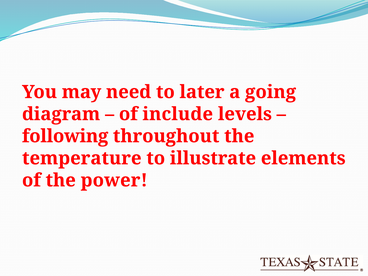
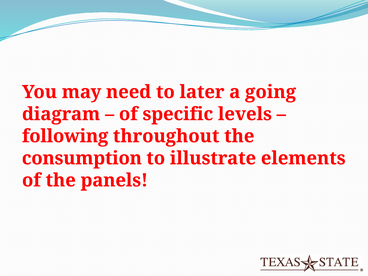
include: include -> specific (178, 114)
temperature: temperature -> consumption (82, 158)
power: power -> panels (114, 180)
